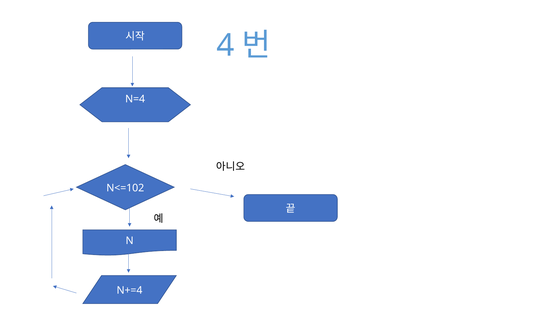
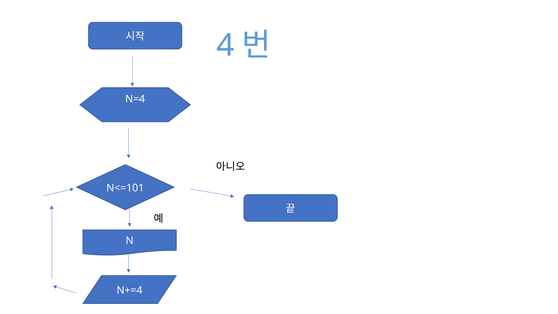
N<=102: N<=102 -> N<=101 (125, 188)
